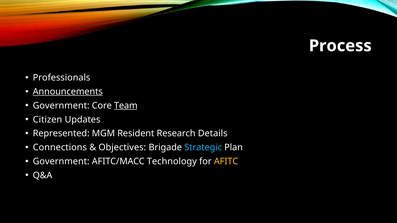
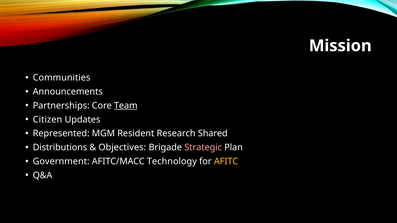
Process: Process -> Mission (340, 46)
Professionals: Professionals -> Communities (62, 78)
Announcements underline: present -> none (68, 92)
Government: Government -> Partnerships (61, 106)
Details: Details -> Shared (213, 134)
Connections: Connections -> Distributions (60, 148)
Strategic colour: light blue -> pink (203, 148)
